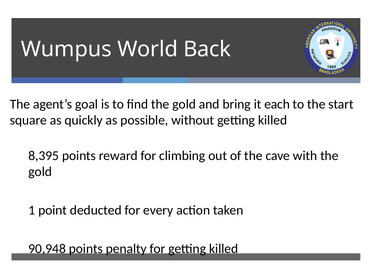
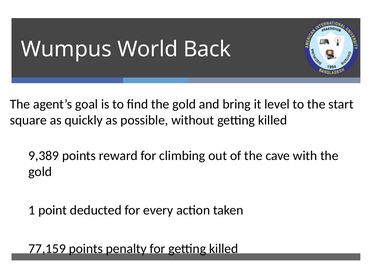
each: each -> level (277, 104)
8,395: 8,395 -> 9,389 (44, 156)
90,948: 90,948 -> 77,159 (47, 249)
